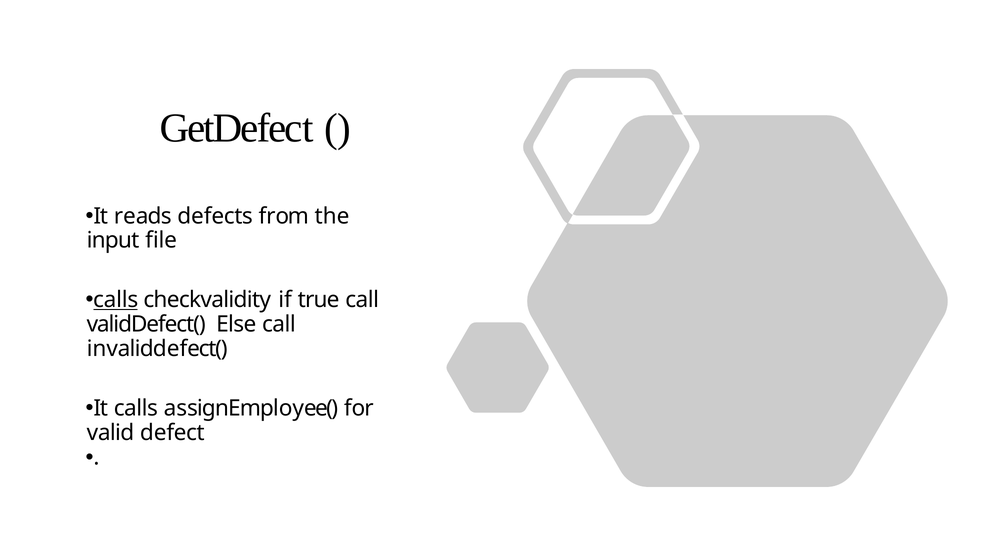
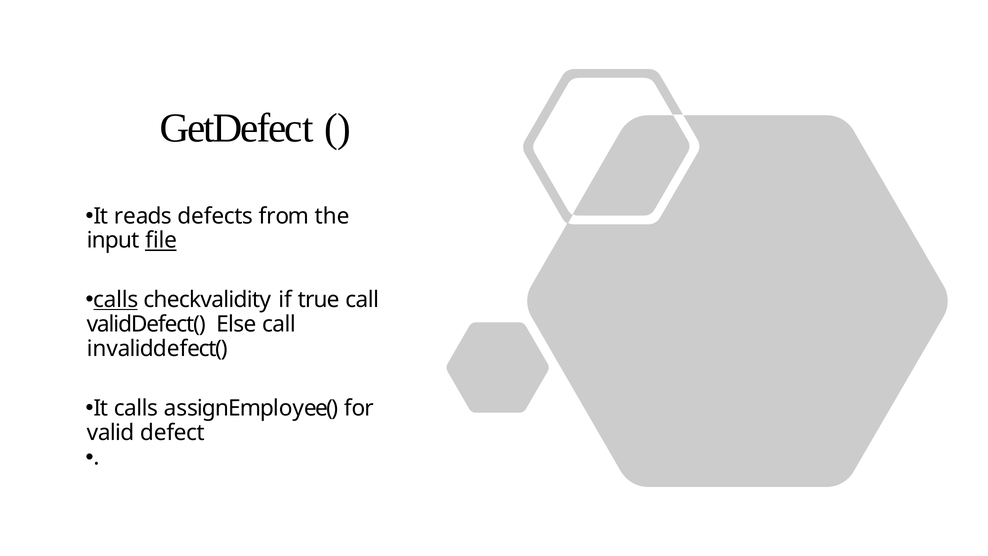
ﬁle underline: none -> present (161, 240)
